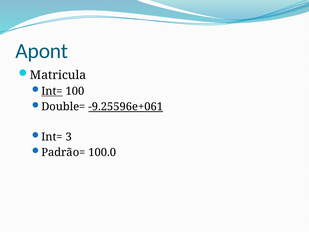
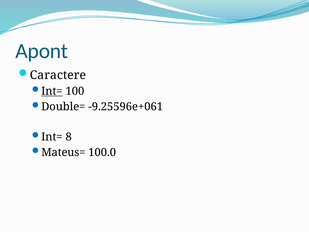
Matricula: Matricula -> Caractere (58, 75)
-9.25596e+061 underline: present -> none (126, 107)
3: 3 -> 8 (69, 137)
Padrão=: Padrão= -> Mateus= (63, 152)
